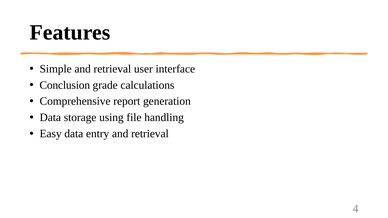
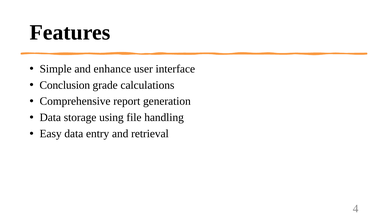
Simple and retrieval: retrieval -> enhance (112, 69)
